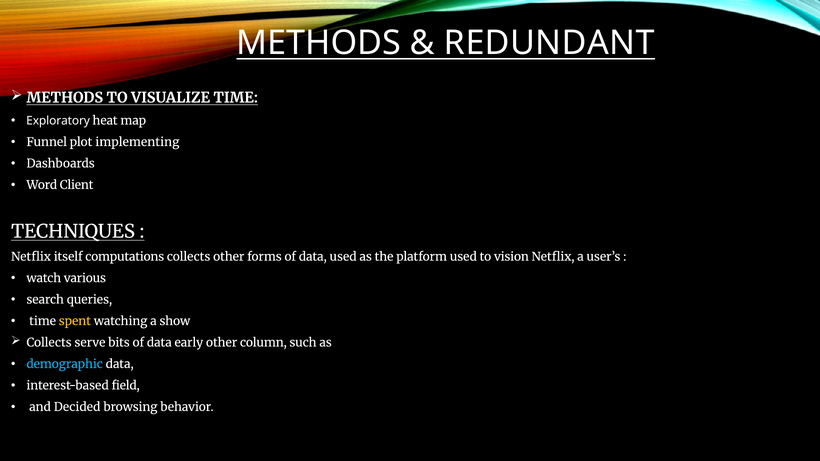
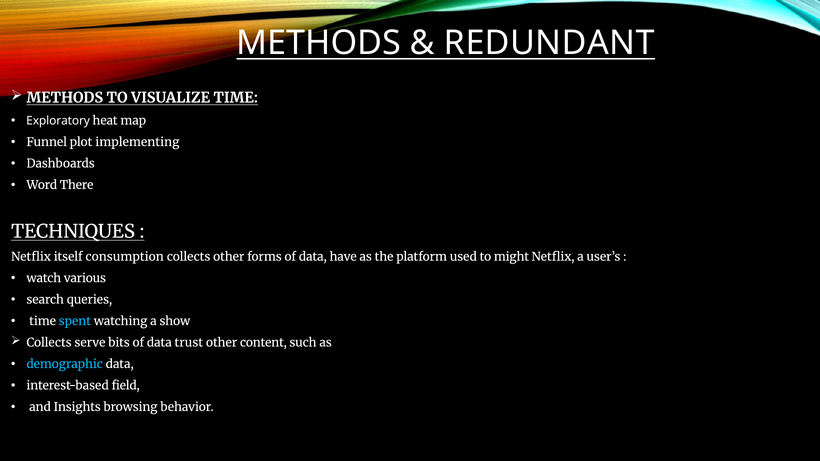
Client: Client -> There (77, 185)
computations: computations -> consumption (125, 257)
data used: used -> have (343, 257)
vision: vision -> might (511, 257)
spent colour: yellow -> light blue (75, 321)
early: early -> trust (189, 343)
column: column -> content (263, 343)
Decided: Decided -> Insights (77, 407)
